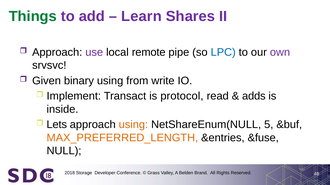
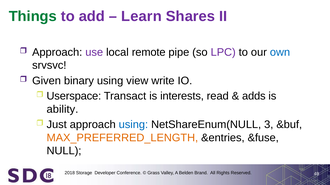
LPC colour: blue -> purple (223, 52)
own colour: purple -> blue (280, 52)
from: from -> view (137, 81)
Implement: Implement -> Userspace (74, 96)
protocol: protocol -> interests (182, 96)
inside: inside -> ability (62, 110)
Lets: Lets -> Just (57, 125)
using colour: orange -> blue (133, 125)
5: 5 -> 3 (269, 125)
